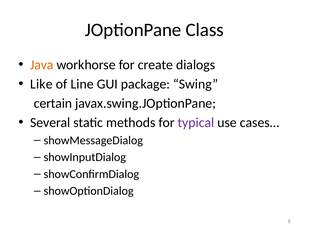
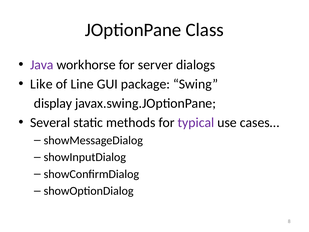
Java colour: orange -> purple (42, 65)
create: create -> server (155, 65)
certain: certain -> display (53, 103)
